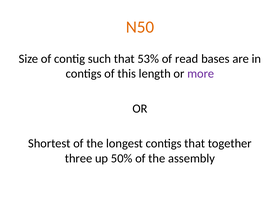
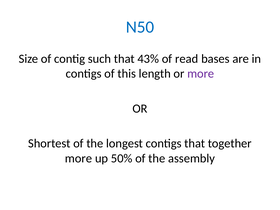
N50 colour: orange -> blue (140, 27)
53%: 53% -> 43% (148, 59)
three: three -> more (78, 158)
